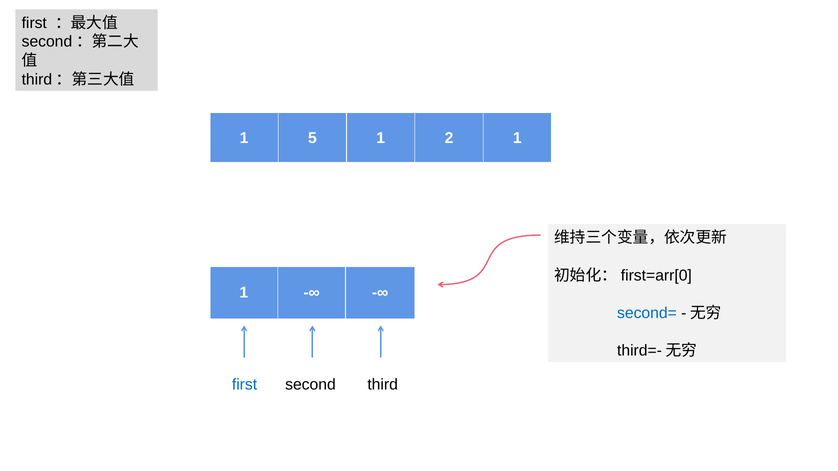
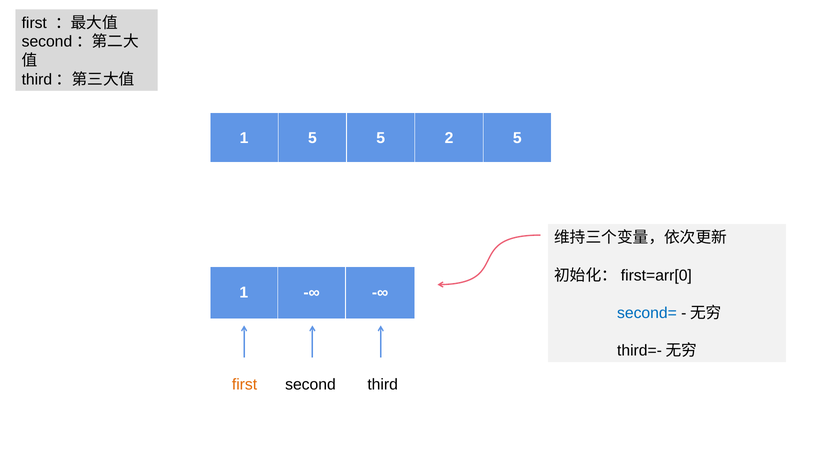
5 1: 1 -> 5 (381, 138)
2 1: 1 -> 5 (517, 138)
first colour: blue -> orange (245, 385)
